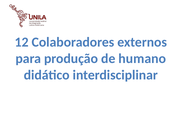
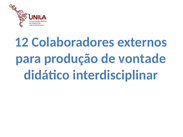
humano: humano -> vontade (142, 59)
